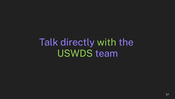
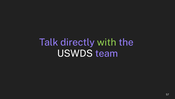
USWDS colour: light green -> white (75, 53)
